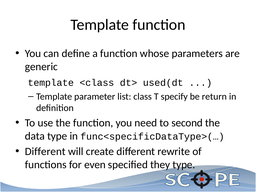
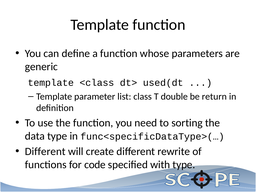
specify: specify -> double (174, 96)
second: second -> sorting (187, 123)
even: even -> code (95, 165)
they: they -> with (160, 165)
